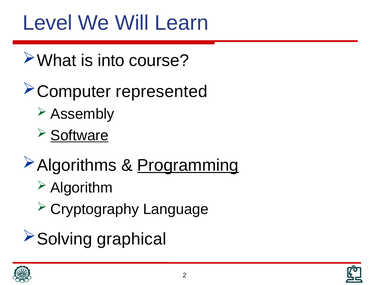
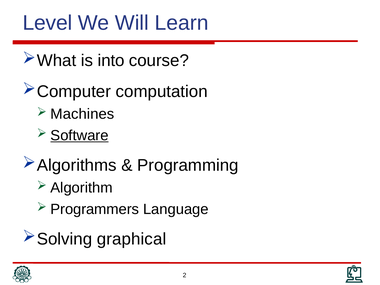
represented: represented -> computation (162, 92)
Assembly: Assembly -> Machines (82, 114)
Programming underline: present -> none (188, 165)
Cryptography: Cryptography -> Programmers (95, 209)
